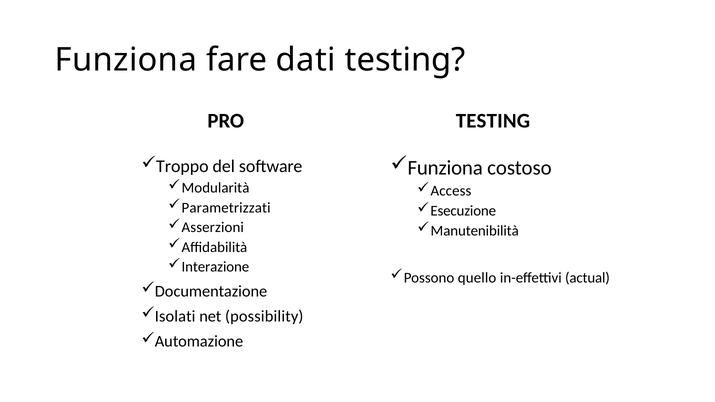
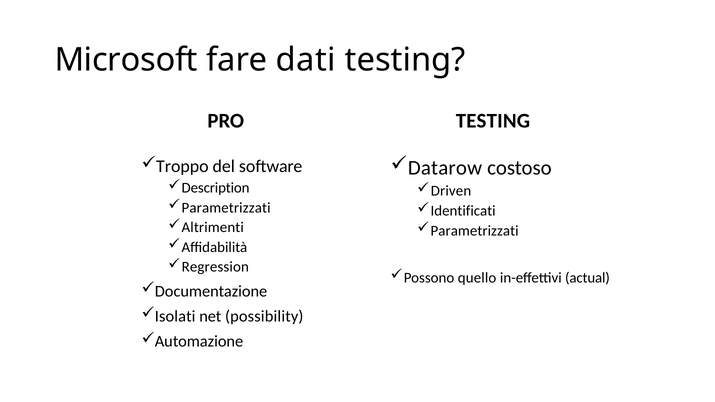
Funziona: Funziona -> Microsoft (126, 60)
Funziona: Funziona -> Datarow (445, 168)
Modularità: Modularità -> Description (216, 188)
Access: Access -> Driven (451, 191)
Esecuzione: Esecuzione -> Identificati (463, 211)
Asserzioni: Asserzioni -> Altrimenti (213, 227)
Manutenibilità: Manutenibilità -> Parametrizzati (475, 231)
Interazione: Interazione -> Regression (215, 267)
